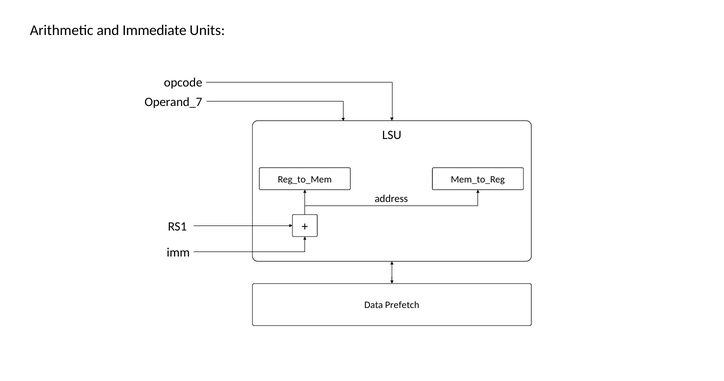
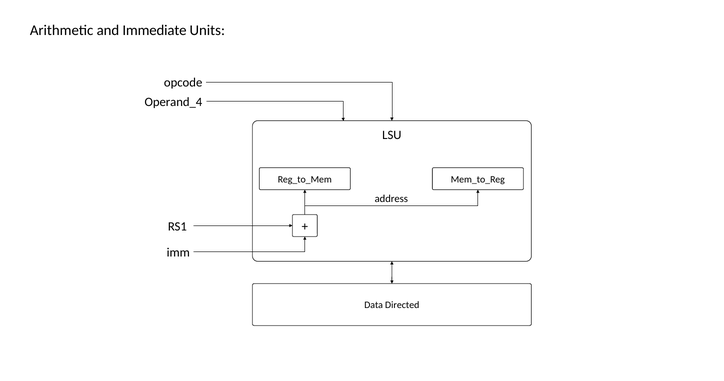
Operand_7: Operand_7 -> Operand_4 (173, 102)
Prefetch: Prefetch -> Directed (402, 305)
